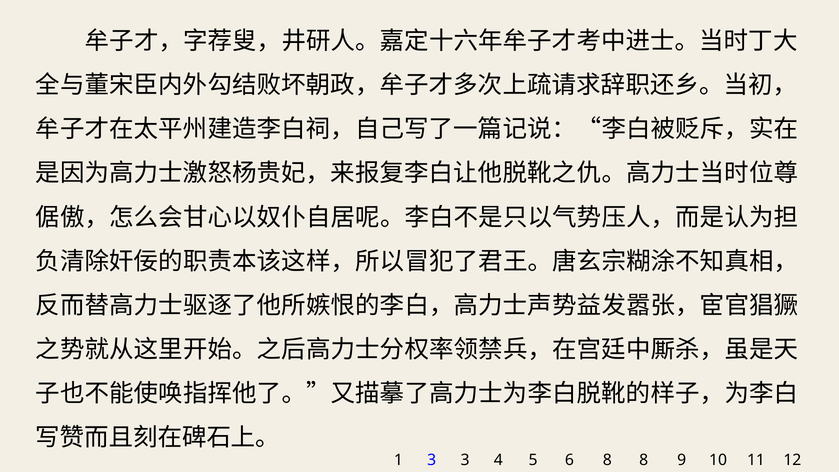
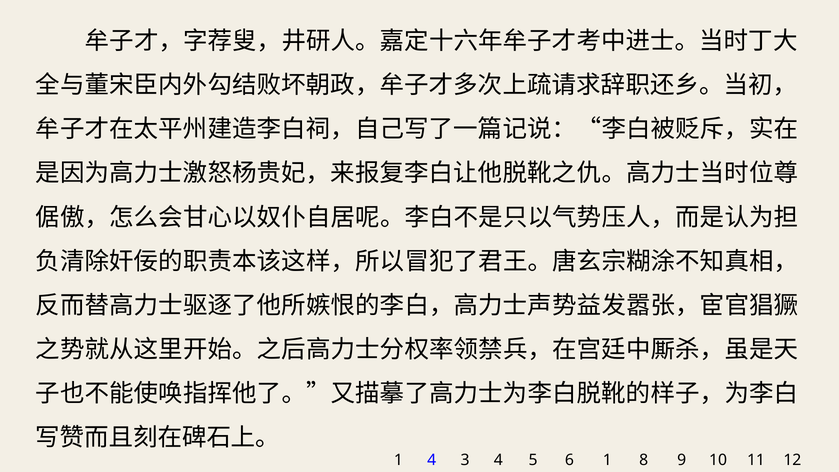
1 3: 3 -> 4 (432, 460)
6 8: 8 -> 1 (607, 460)
